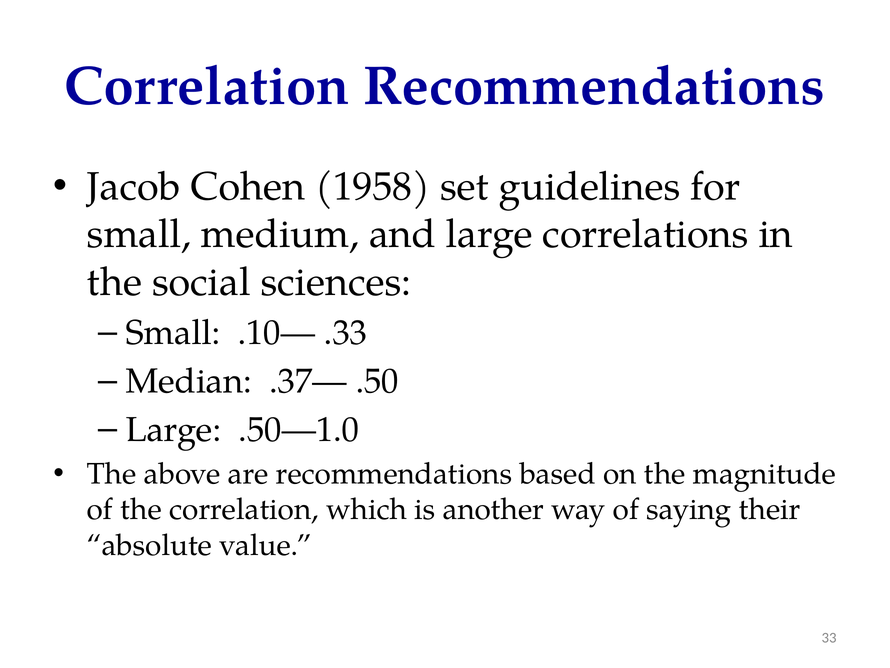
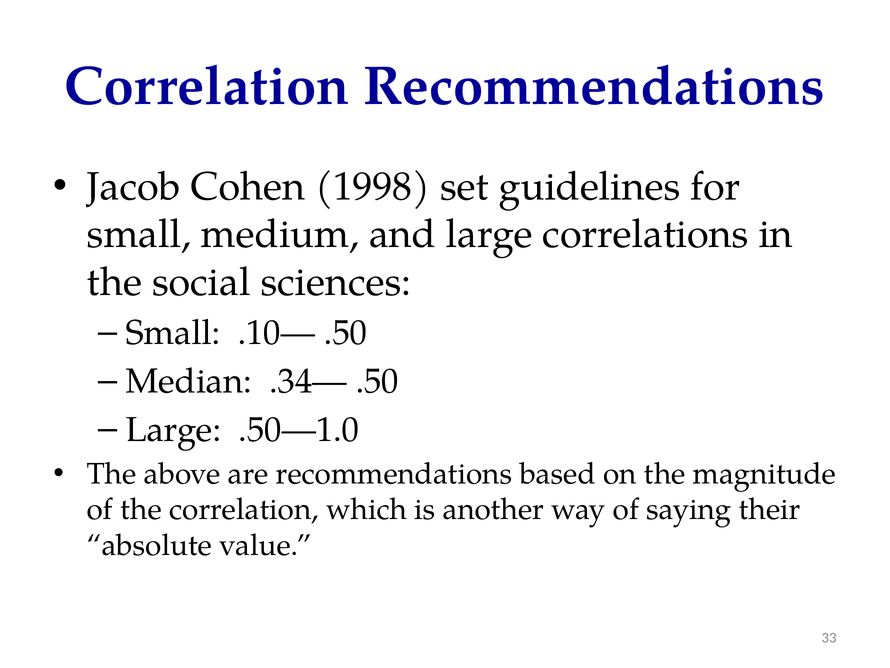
1958: 1958 -> 1998 (373, 187)
.10— .33: .33 -> .50 (346, 333)
.37—: .37— -> .34— (308, 381)
